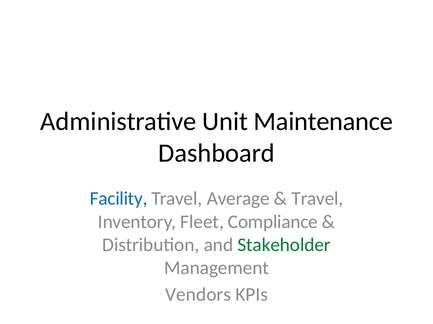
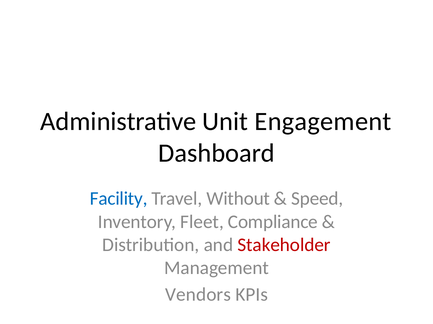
Maintenance: Maintenance -> Engagement (323, 122)
Average: Average -> Without (238, 199)
Travel: Travel -> Speed (317, 199)
Stakeholder colour: green -> red (284, 245)
